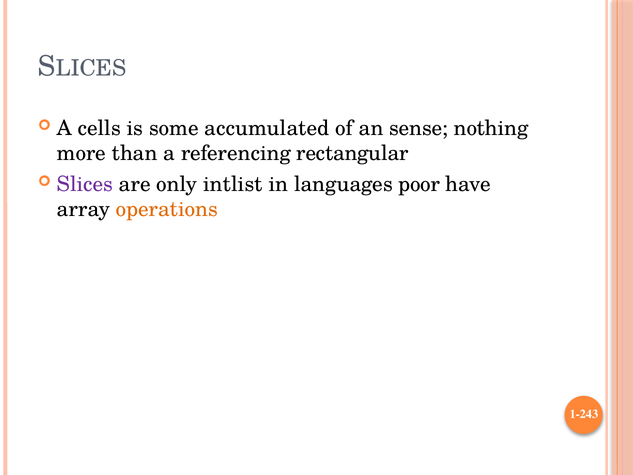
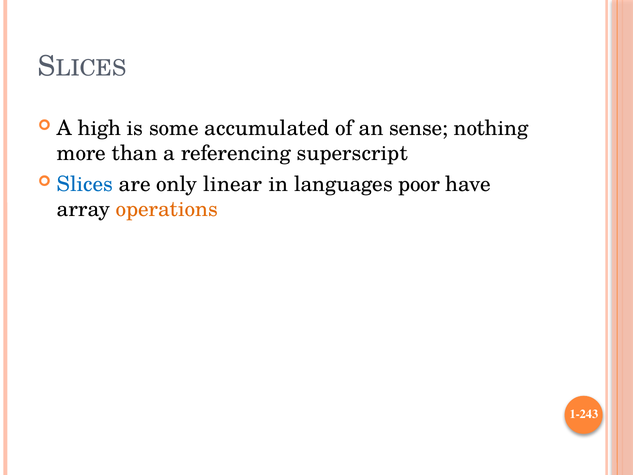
cells: cells -> high (100, 128)
rectangular: rectangular -> superscript (352, 153)
Slices colour: purple -> blue (85, 184)
intlist: intlist -> linear (233, 184)
